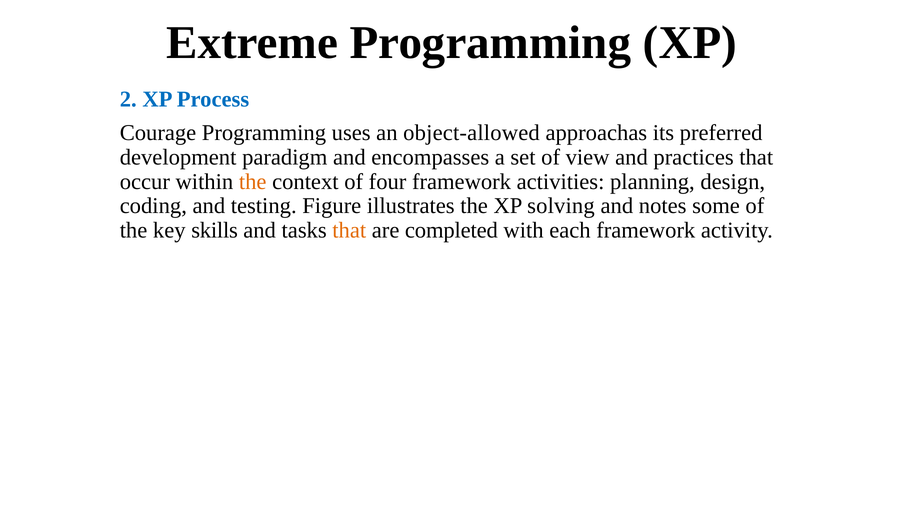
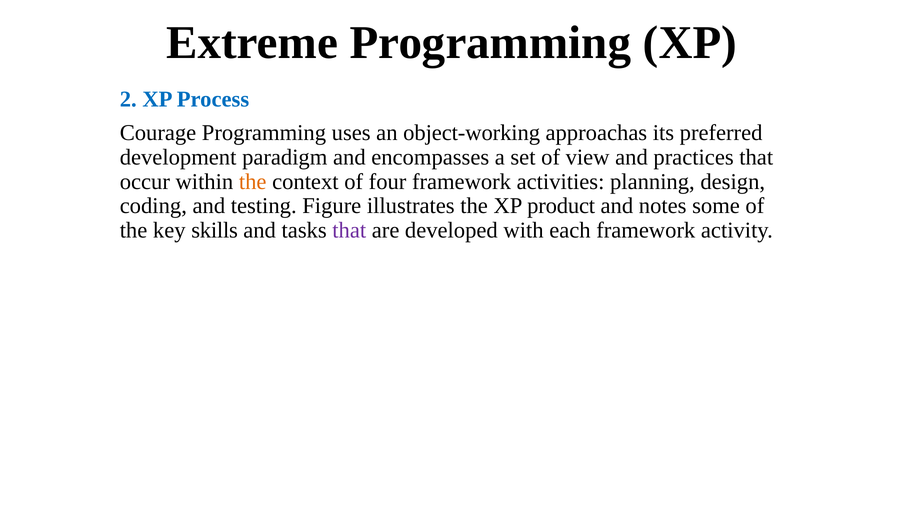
object-allowed: object-allowed -> object-working (472, 133)
solving: solving -> product (561, 206)
that colour: orange -> purple (349, 231)
completed: completed -> developed (451, 231)
